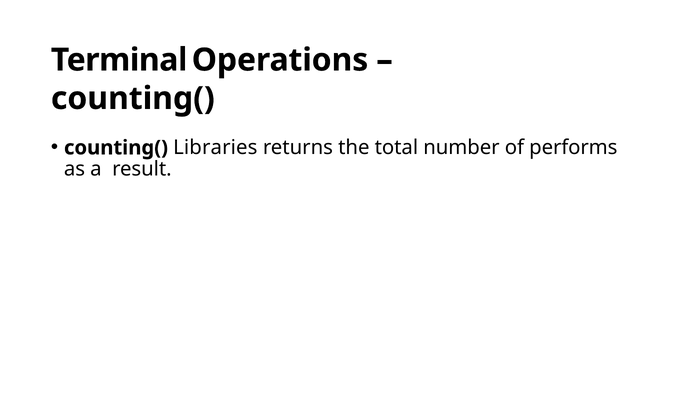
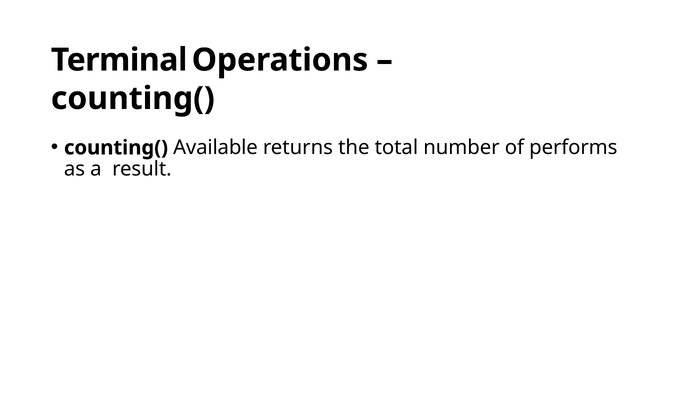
Libraries: Libraries -> Available (215, 148)
